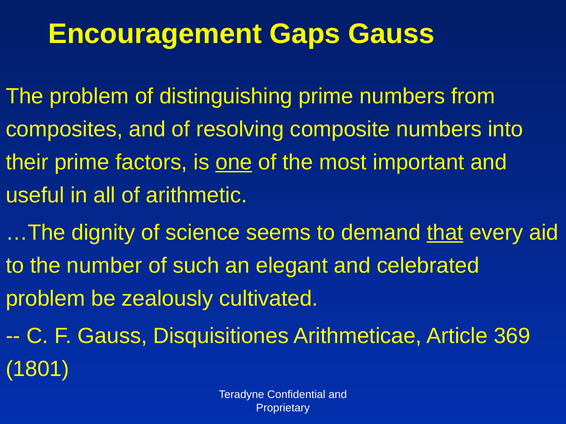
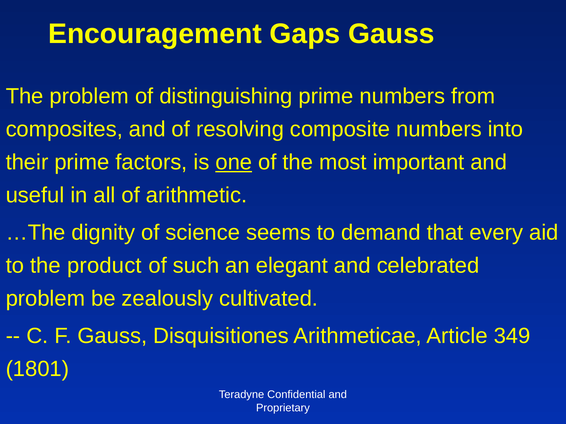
that underline: present -> none (445, 233)
number: number -> product (104, 266)
369: 369 -> 349 (512, 336)
